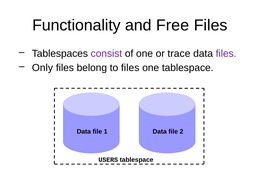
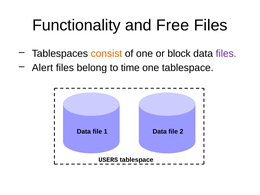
consist colour: purple -> orange (106, 54)
trace: trace -> block (179, 54)
Only: Only -> Alert (42, 68)
to files: files -> time (130, 68)
